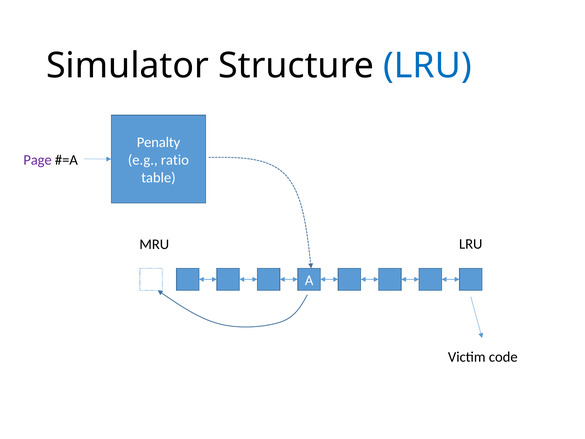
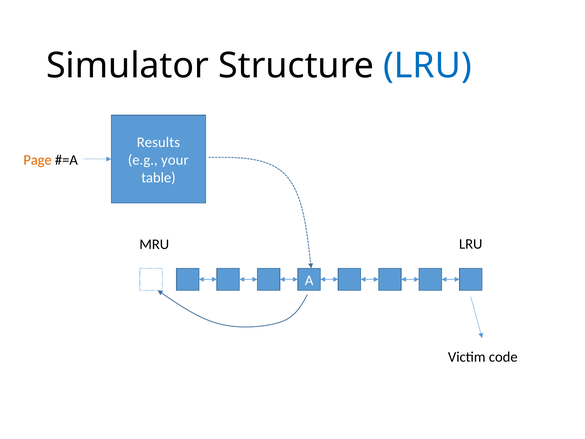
Penalty: Penalty -> Results (158, 142)
Page colour: purple -> orange (38, 160)
ratio: ratio -> your (175, 160)
